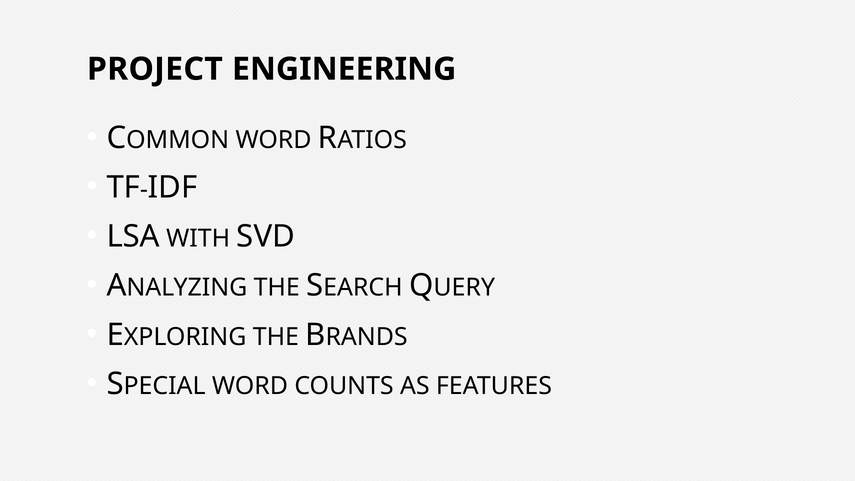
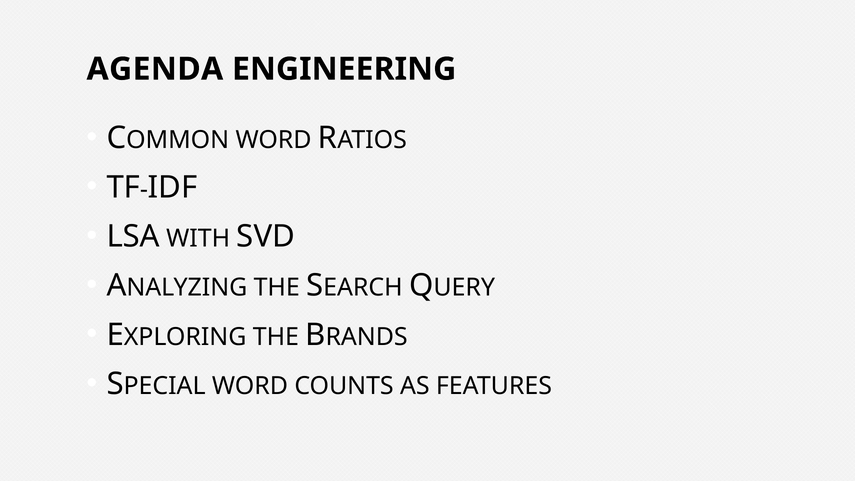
PROJECT: PROJECT -> AGENDA (155, 69)
